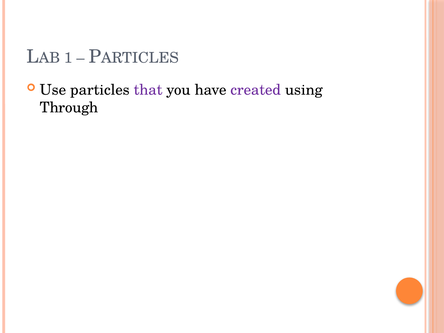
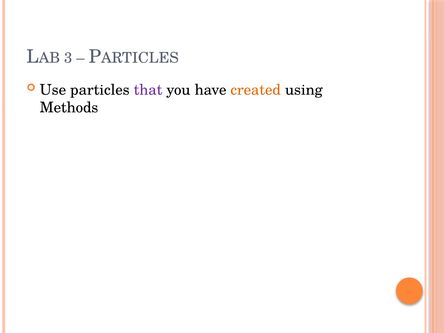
1: 1 -> 3 (68, 58)
created colour: purple -> orange (256, 90)
Through: Through -> Methods (69, 108)
